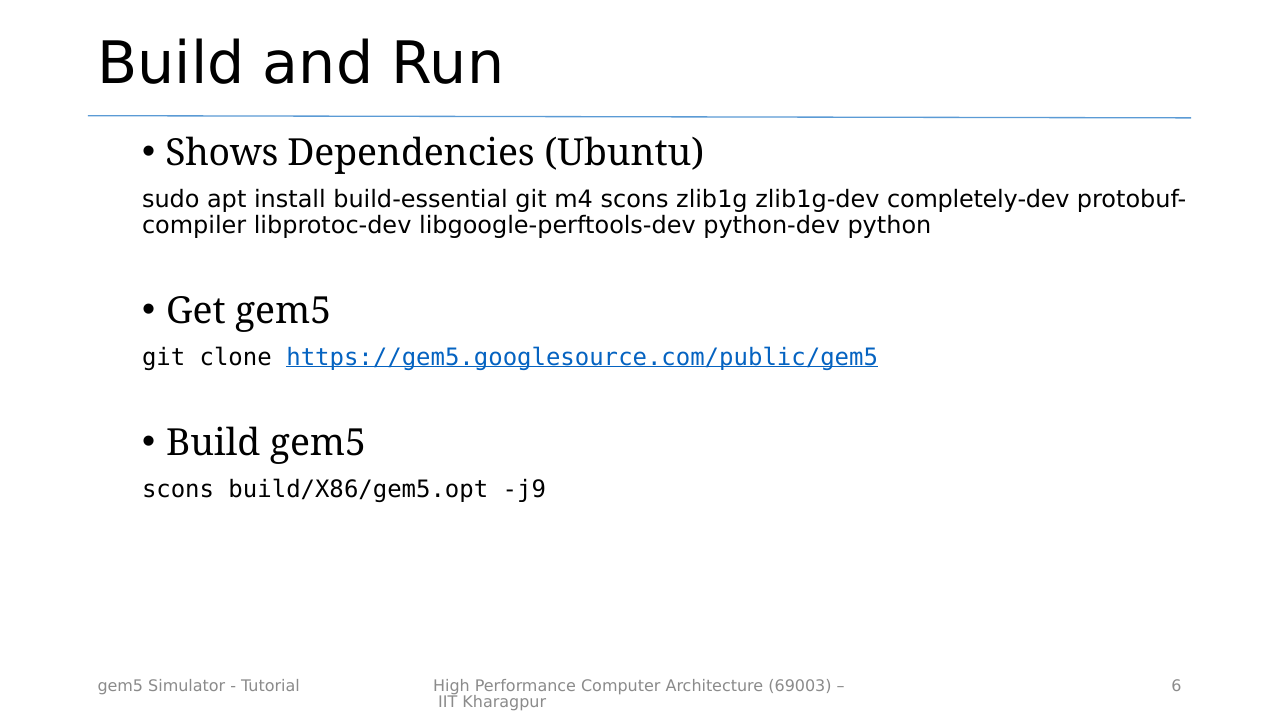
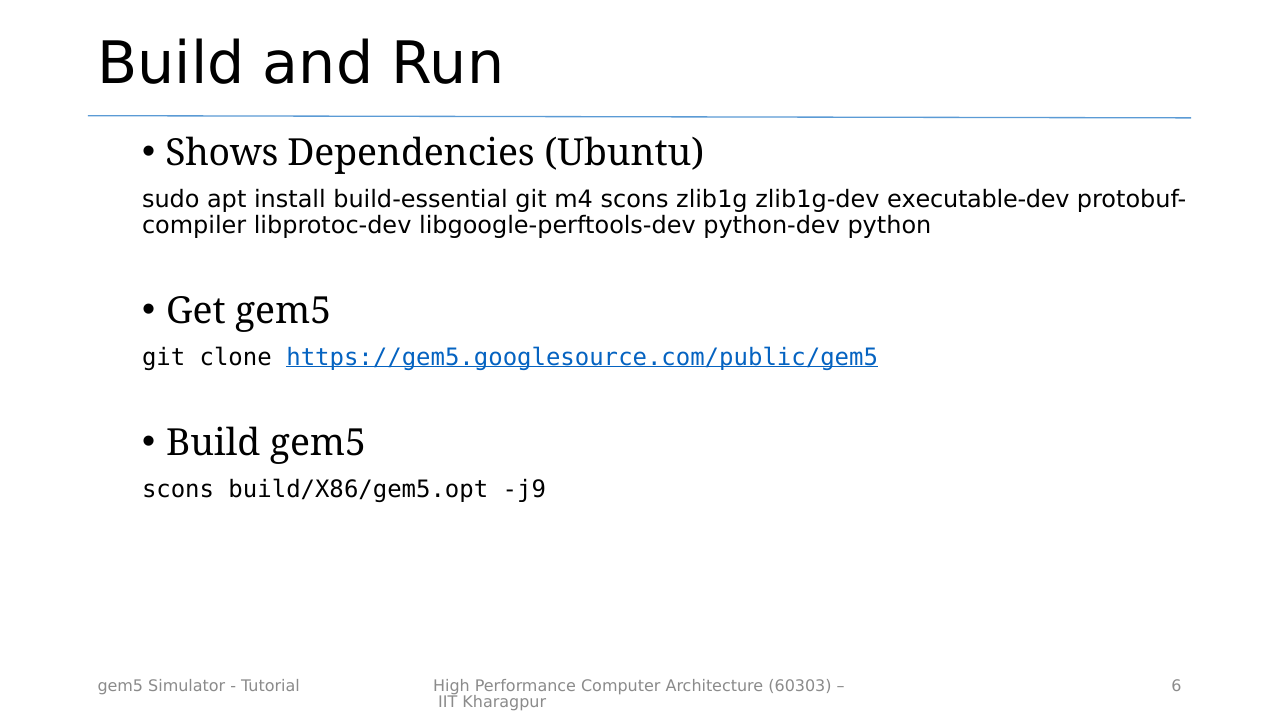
completely-dev: completely-dev -> executable-dev (978, 200)
69003: 69003 -> 60303 (800, 687)
